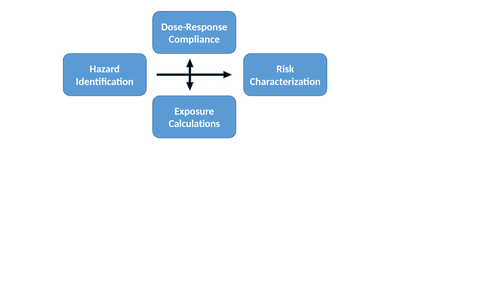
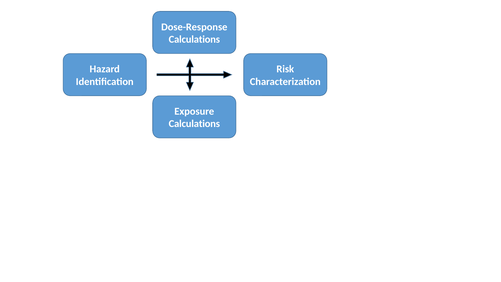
Compliance: Compliance -> Calculations (194, 39)
